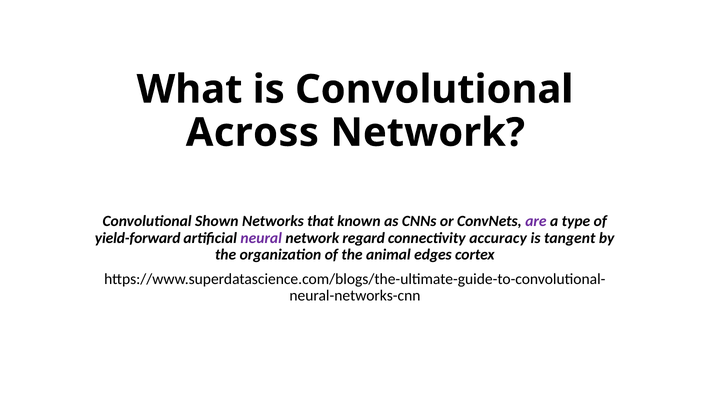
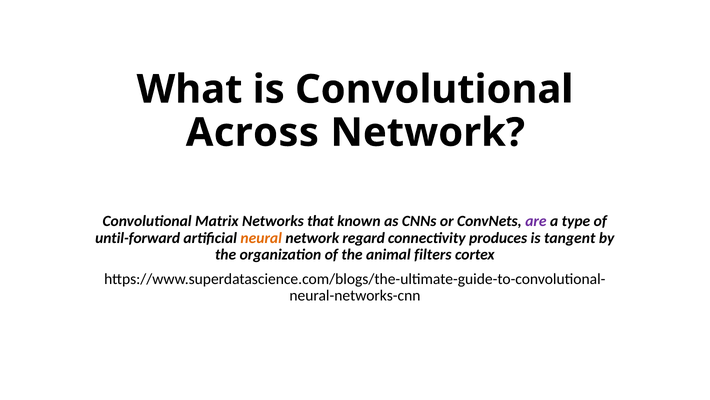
Shown: Shown -> Matrix (217, 221)
yield-forward: yield-forward -> until-forward (138, 237)
neural colour: purple -> orange (261, 237)
accuracy: accuracy -> produces (498, 237)
edges: edges -> filters (433, 254)
